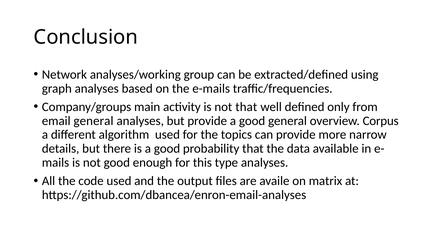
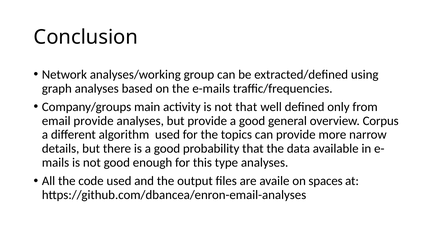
email general: general -> provide (94, 121)
matrix: matrix -> spaces (326, 181)
